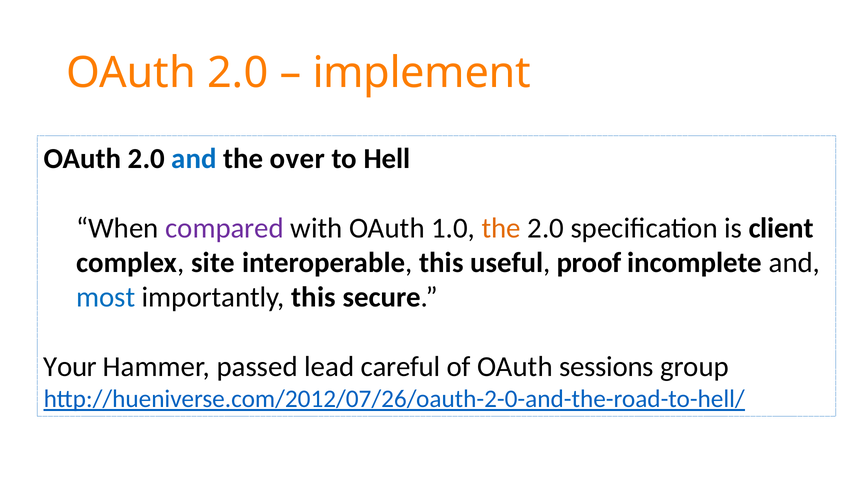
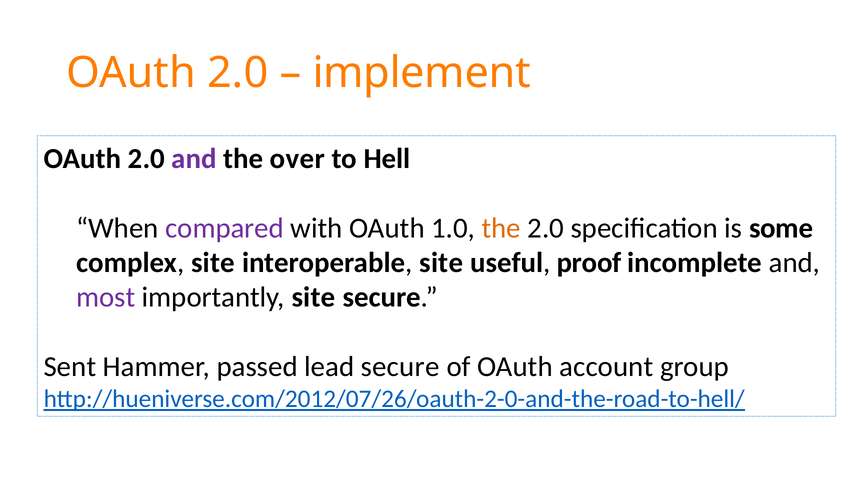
and colour: blue -> purple (194, 158)
client: client -> some (781, 228)
interoperable this: this -> site (441, 263)
most colour: blue -> purple (106, 297)
importantly this: this -> site (313, 297)
Your: Your -> Sent (70, 367)
lead careful: careful -> secure (400, 367)
sessions: sessions -> account (606, 367)
